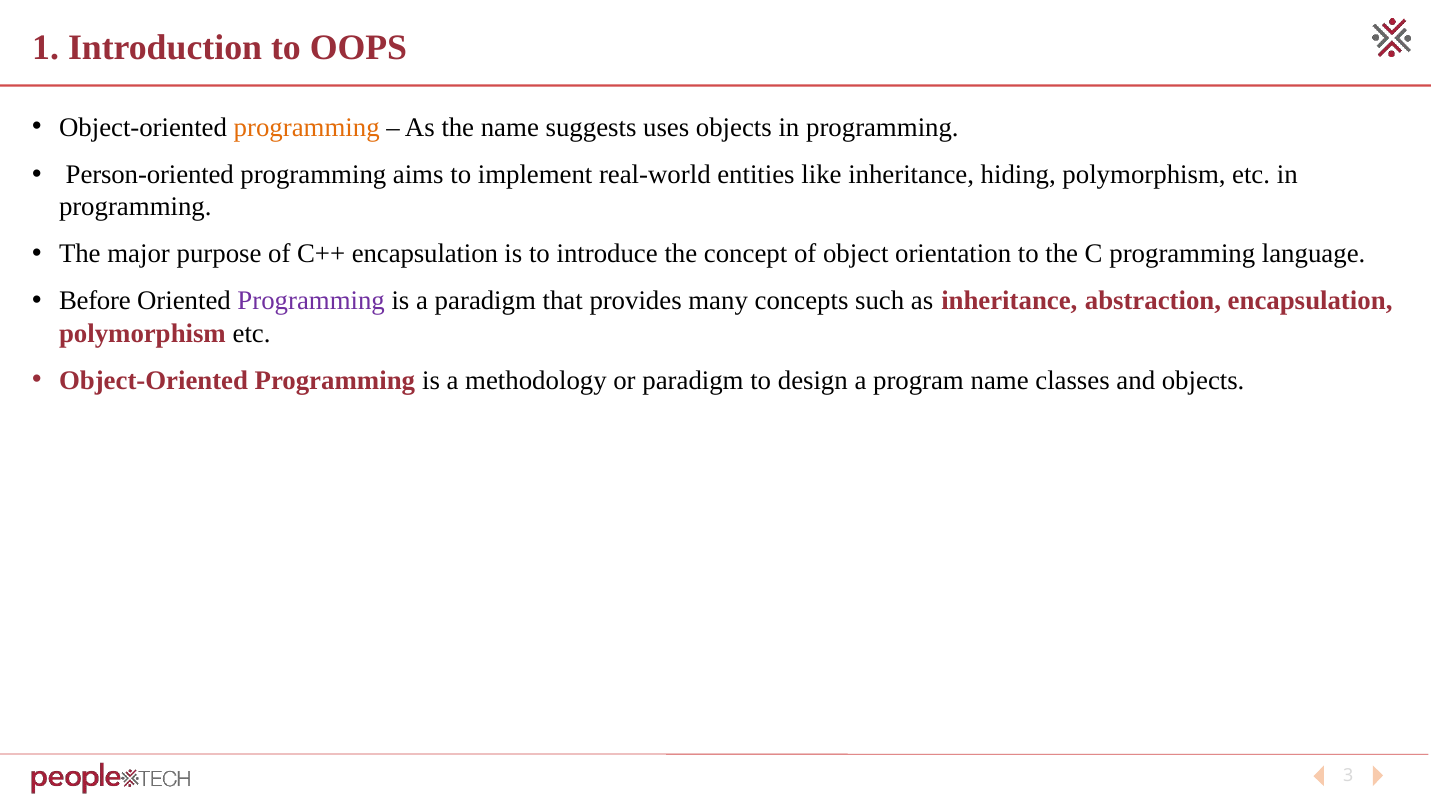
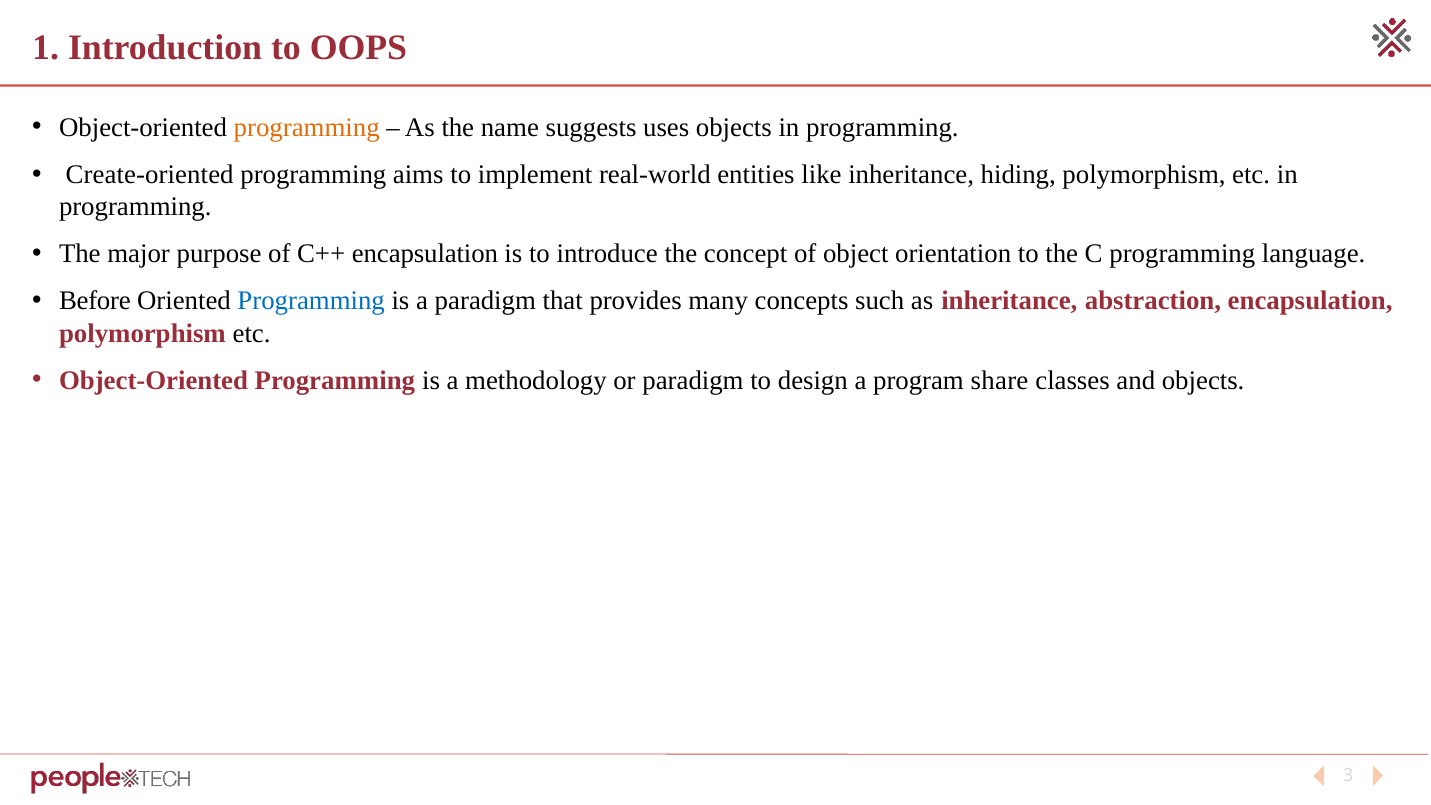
Person-oriented: Person-oriented -> Create-oriented (150, 175)
Programming colour: purple -> blue (311, 301)
program name: name -> share (1000, 380)
